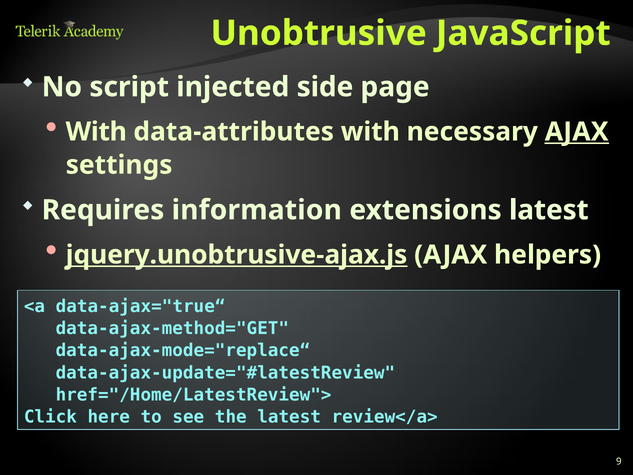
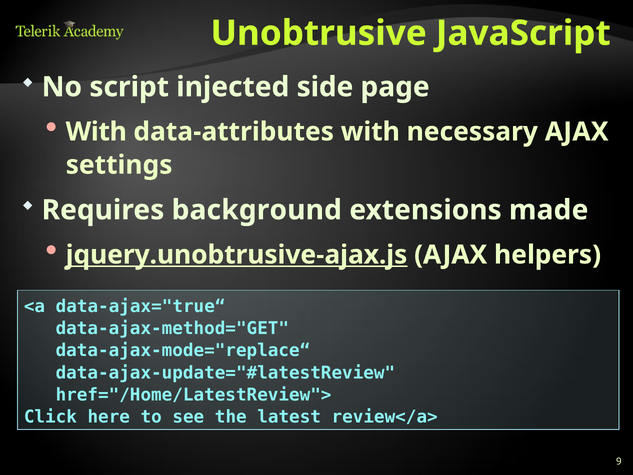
AJAX underline: present -> none (577, 132)
information: information -> background (257, 210)
extensions latest: latest -> made (549, 210)
